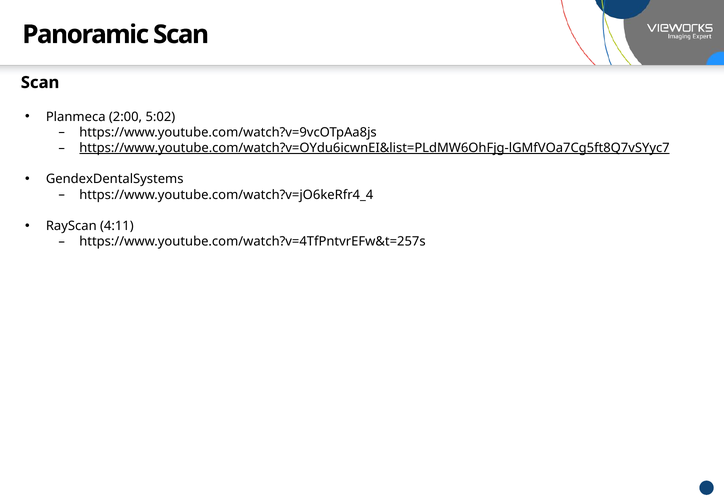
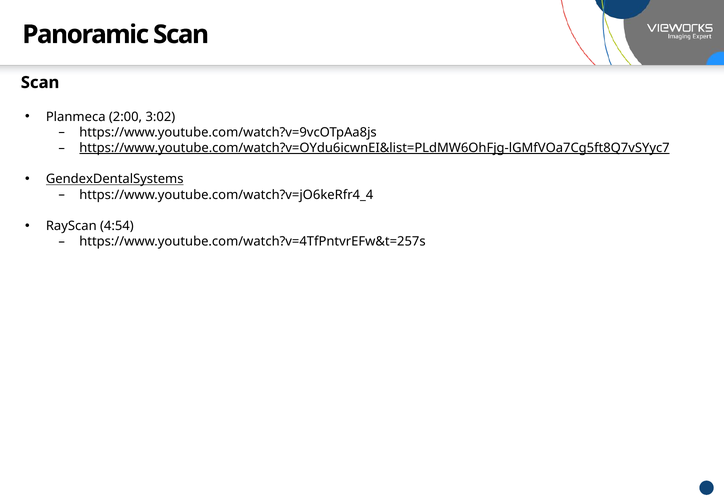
5:02: 5:02 -> 3:02 (160, 117)
GendexDentalSystems underline: none -> present (115, 179)
4:11: 4:11 -> 4:54 (117, 226)
